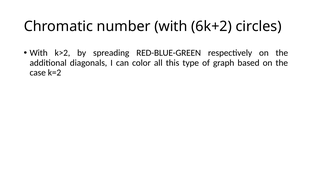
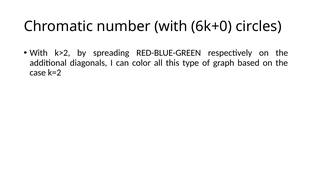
6k+2: 6k+2 -> 6k+0 (212, 26)
